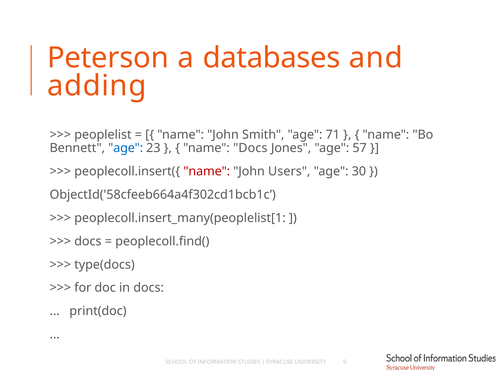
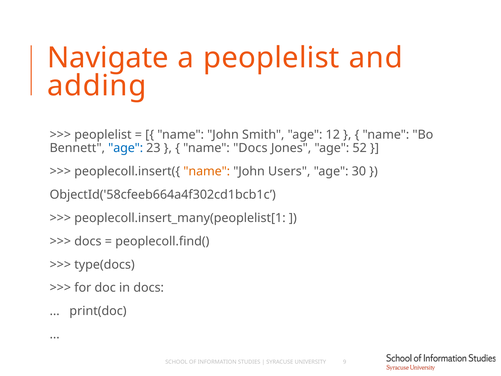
Peterson: Peterson -> Navigate (108, 58)
a databases: databases -> peoplelist (271, 58)
71: 71 -> 12 (333, 134)
57: 57 -> 52 (360, 148)
name colour: red -> orange (207, 171)
